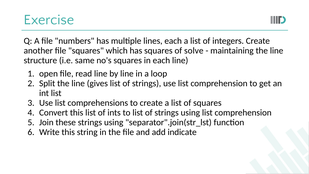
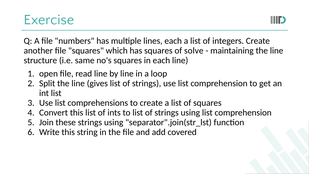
indicate: indicate -> covered (182, 132)
